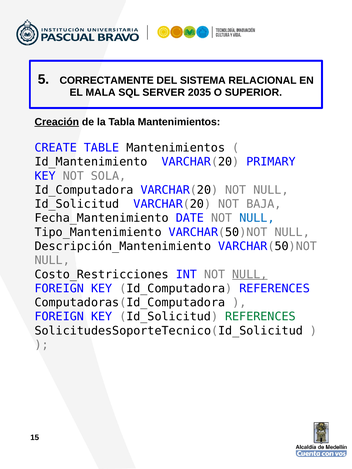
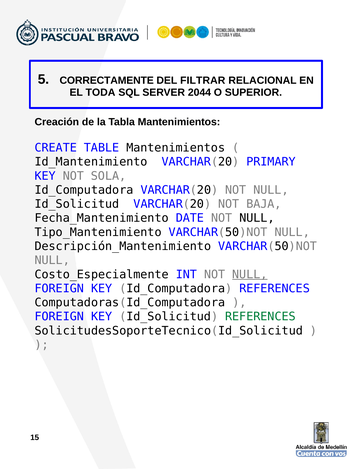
SISTEMA: SISTEMA -> FILTRAR (203, 81)
MALA: MALA -> TODA (100, 93)
2035: 2035 -> 2044 (199, 93)
Creación underline: present -> none (57, 122)
NULL colour: blue -> black (257, 218)
Costo_Restricciones: Costo_Restricciones -> Costo_Especialmente (102, 275)
